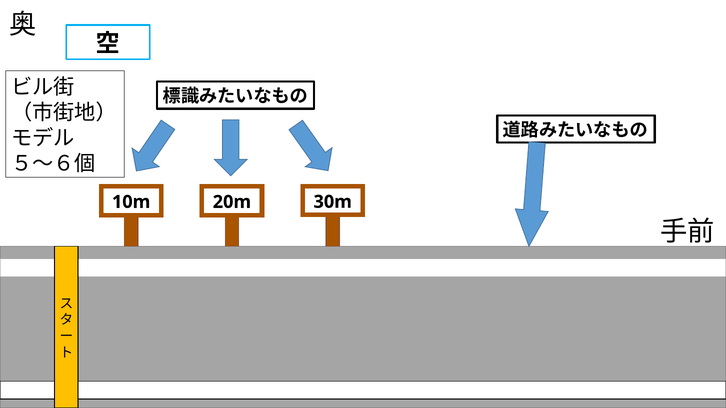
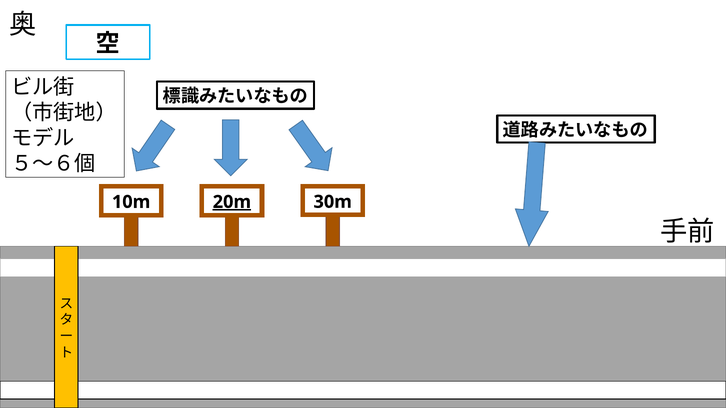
20m underline: none -> present (232, 202)
